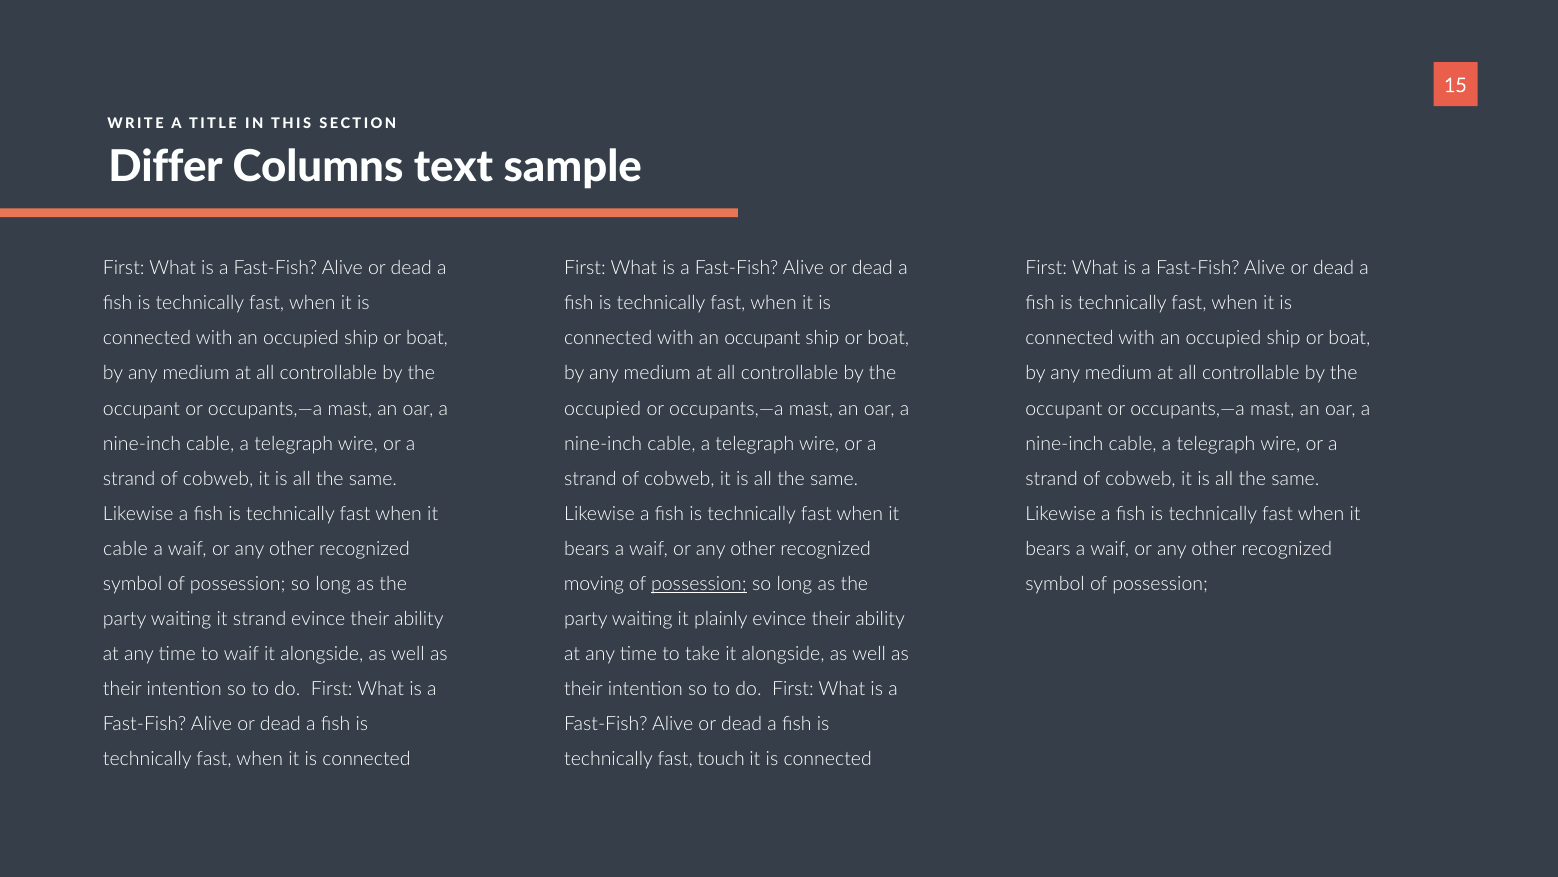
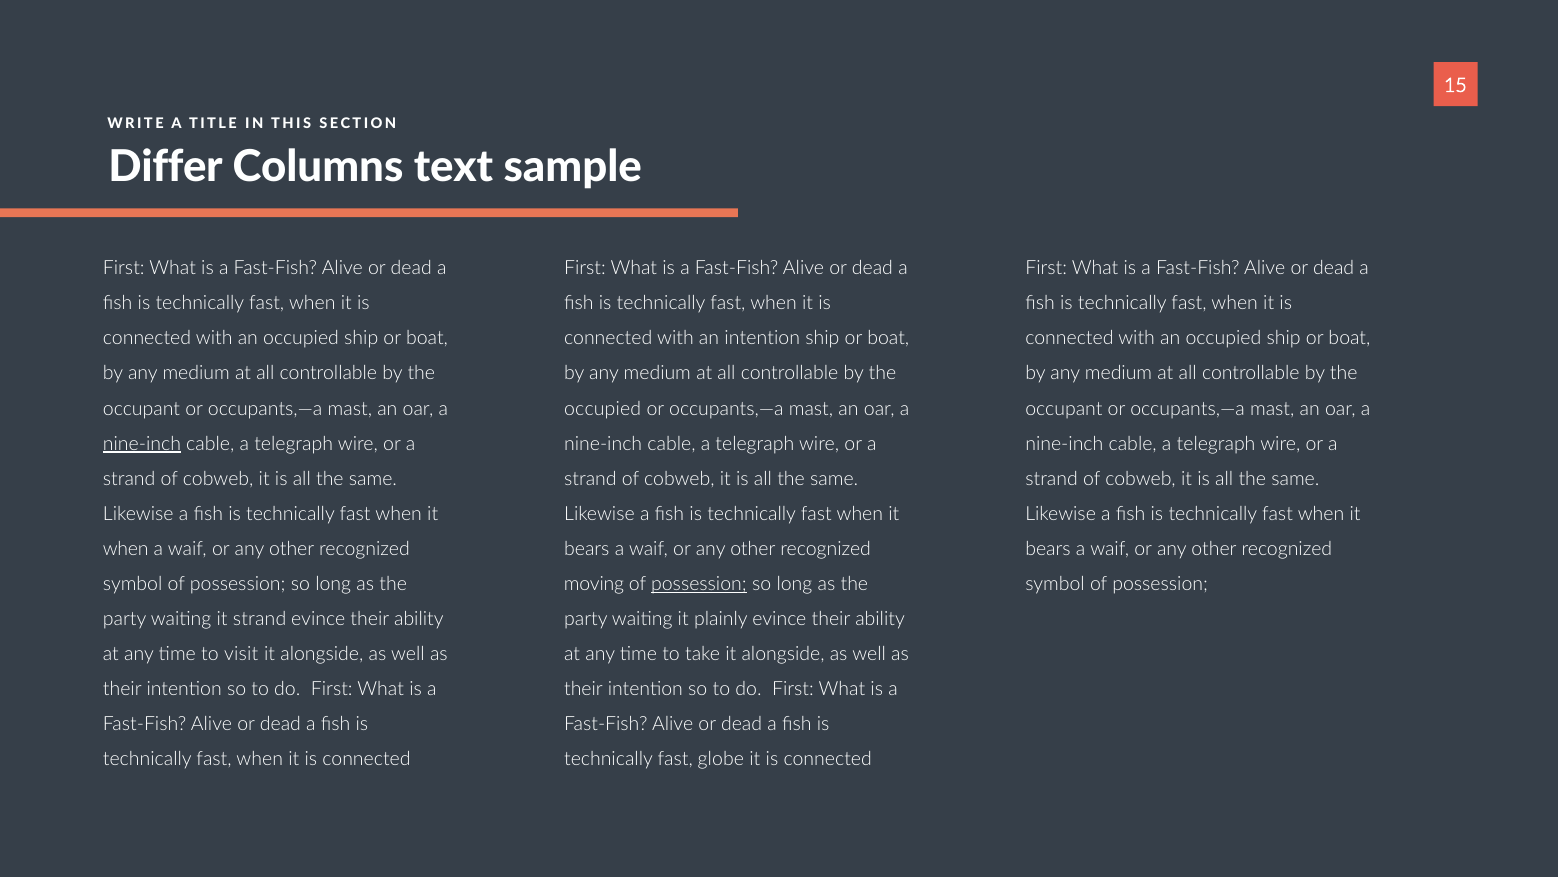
an occupant: occupant -> intention (762, 338)
nine-inch underline: none -> present (142, 443)
cable: cable -> when (126, 549)
to waif: waif -> visit (241, 654)
touch: touch -> globe (721, 759)
